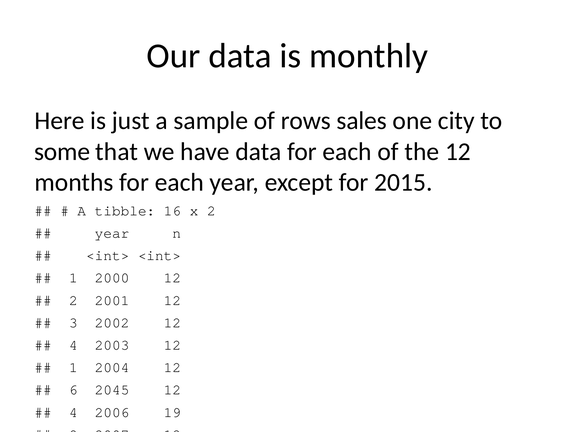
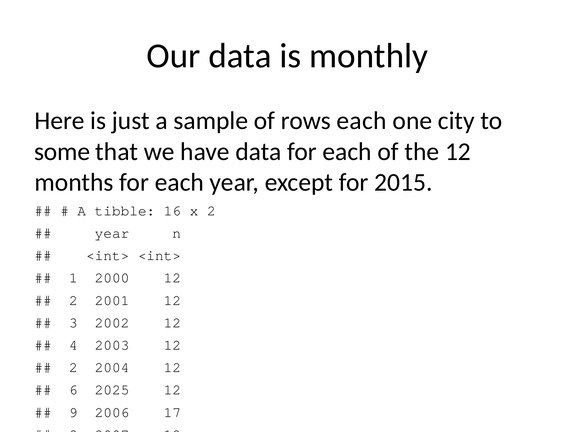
rows sales: sales -> each (362, 121)
1: 1 -> 2 (73, 367)
2045: 2045 -> 2025 (112, 389)
4: 4 -> 9 (73, 412)
19: 19 -> 17 (173, 412)
